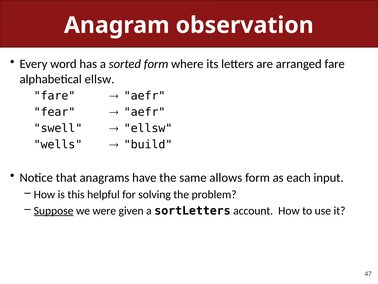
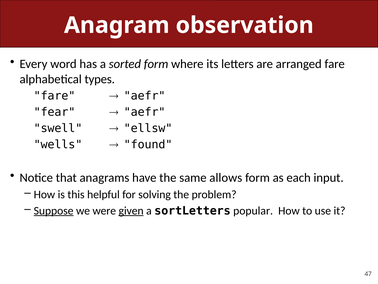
alphabetical ellsw: ellsw -> types (100, 79)
build: build -> found (148, 144)
given underline: none -> present (131, 210)
account: account -> popular (253, 210)
